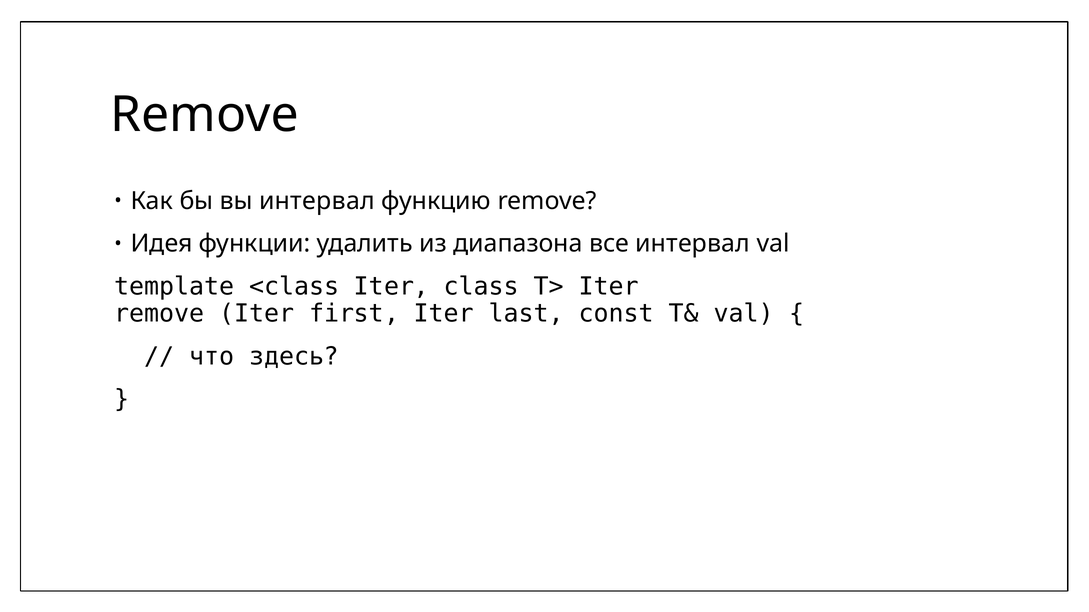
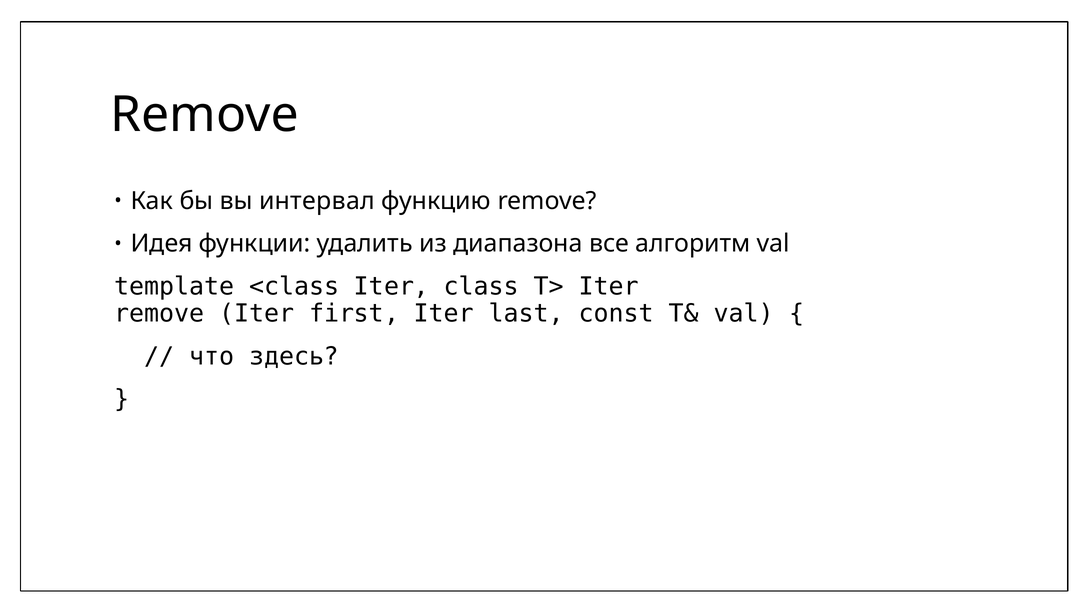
все интервал: интервал -> алгоритм (693, 244)
